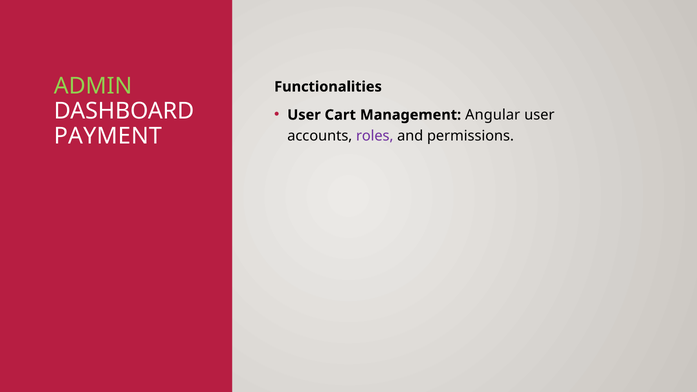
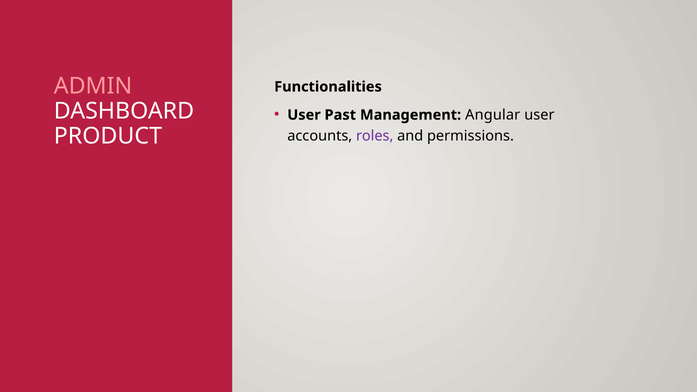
ADMIN colour: light green -> pink (93, 86)
Cart: Cart -> Past (340, 115)
PAYMENT: PAYMENT -> PRODUCT (108, 136)
